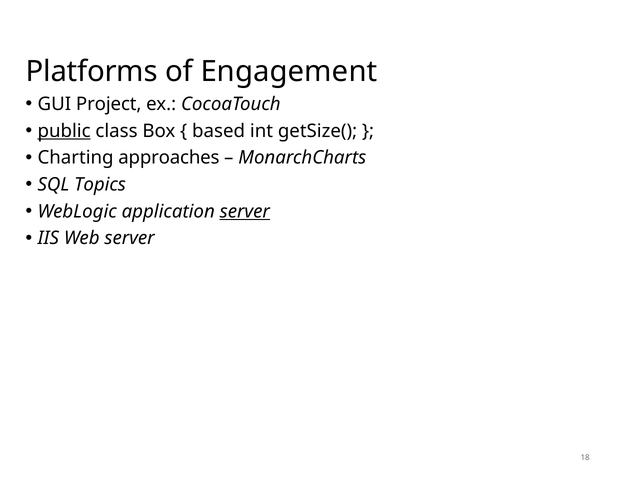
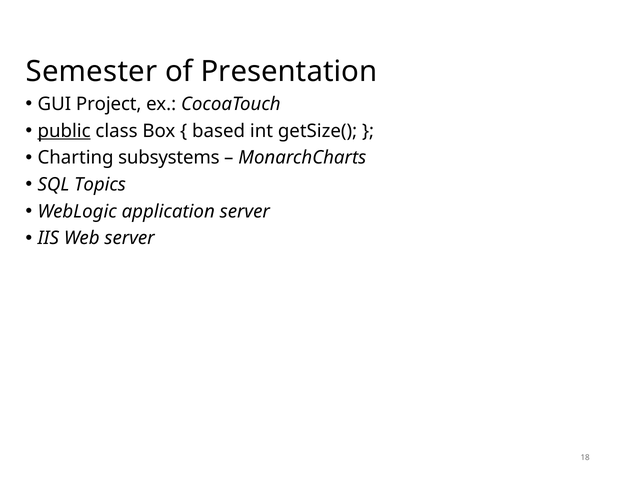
Platforms: Platforms -> Semester (91, 71)
Engagement: Engagement -> Presentation (289, 71)
approaches: approaches -> subsystems (169, 158)
server underline: present -> none (245, 211)
